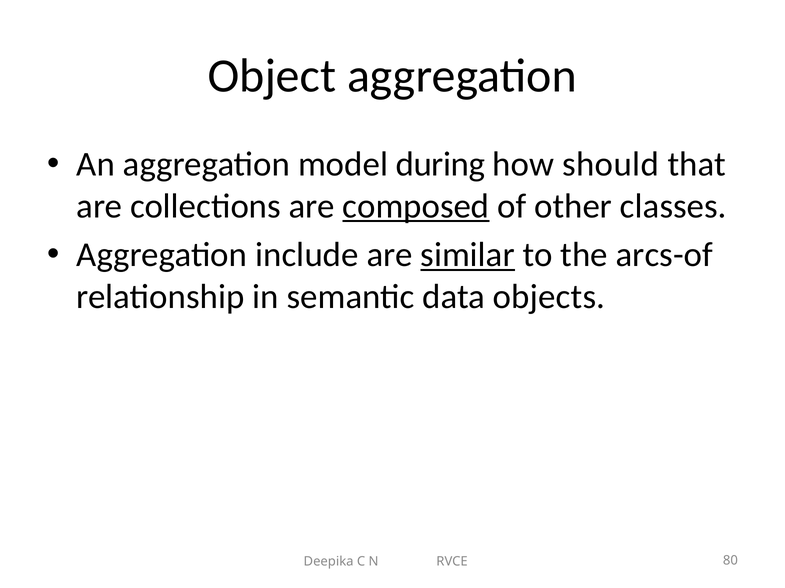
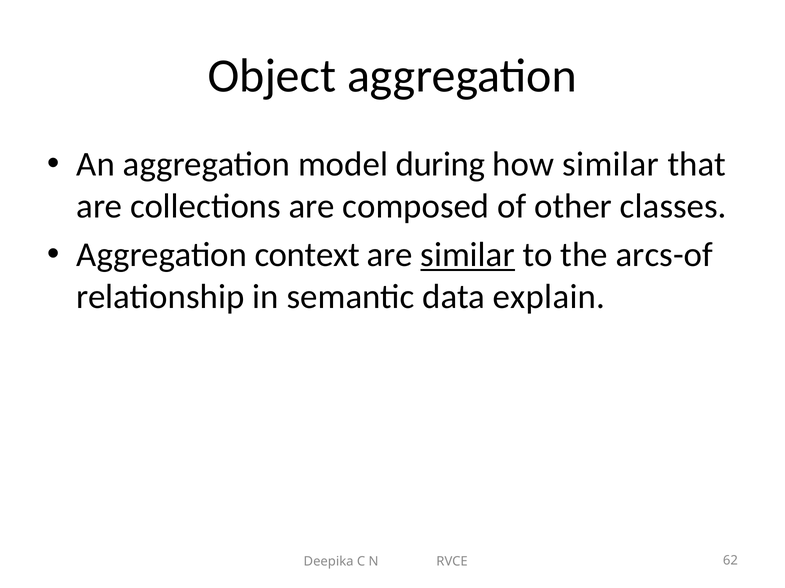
how should: should -> similar (611, 165)
composed underline: present -> none (416, 206)
include: include -> context (307, 255)
objects: objects -> explain (549, 297)
80: 80 -> 62 (730, 561)
